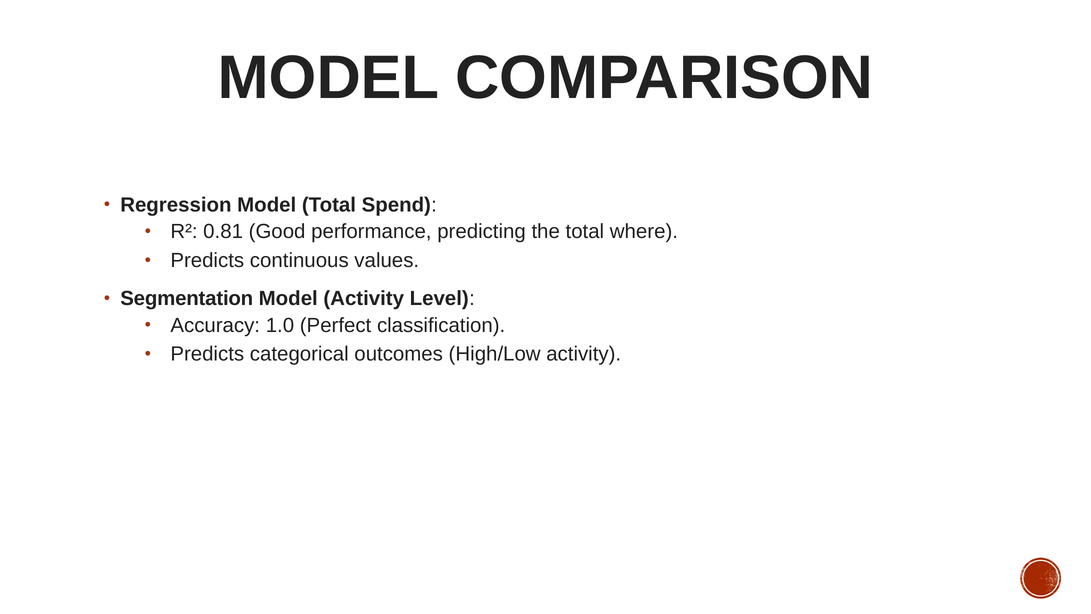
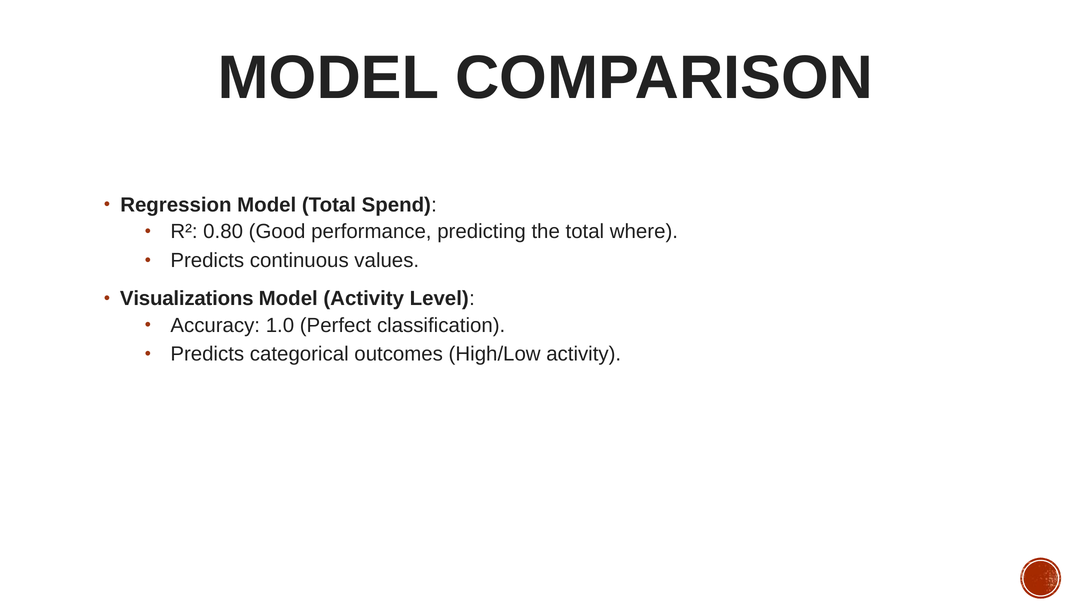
0.81: 0.81 -> 0.80 (223, 232)
Segmentation: Segmentation -> Visualizations (187, 298)
